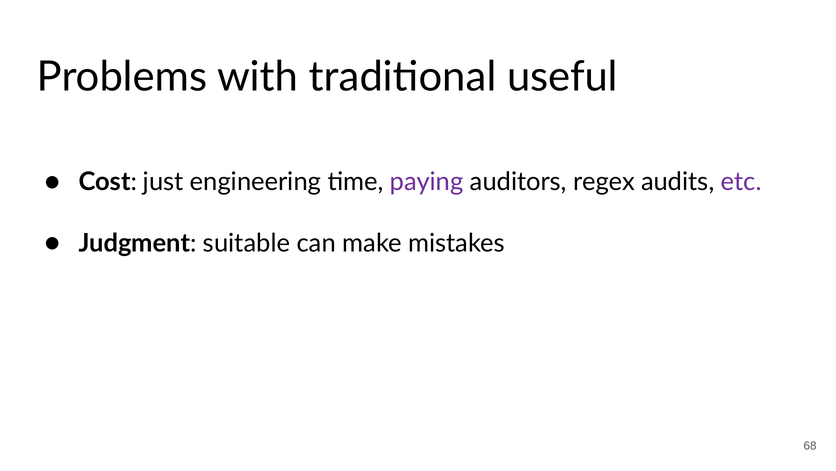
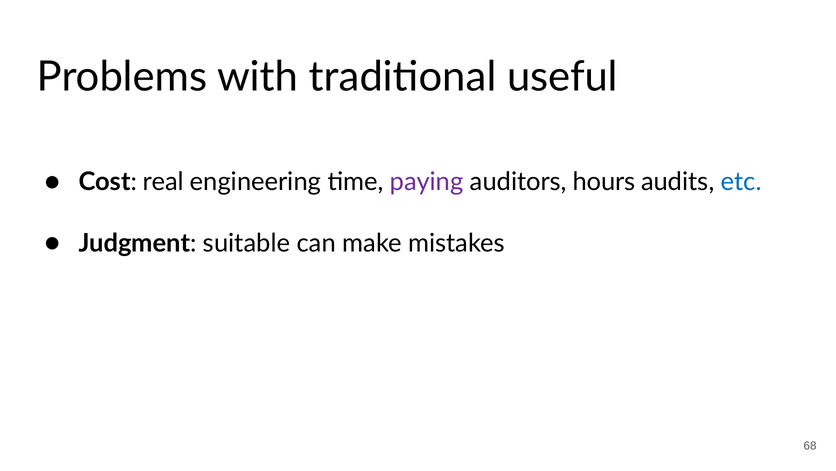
just: just -> real (163, 182)
regex: regex -> hours (604, 182)
etc colour: purple -> blue (741, 182)
